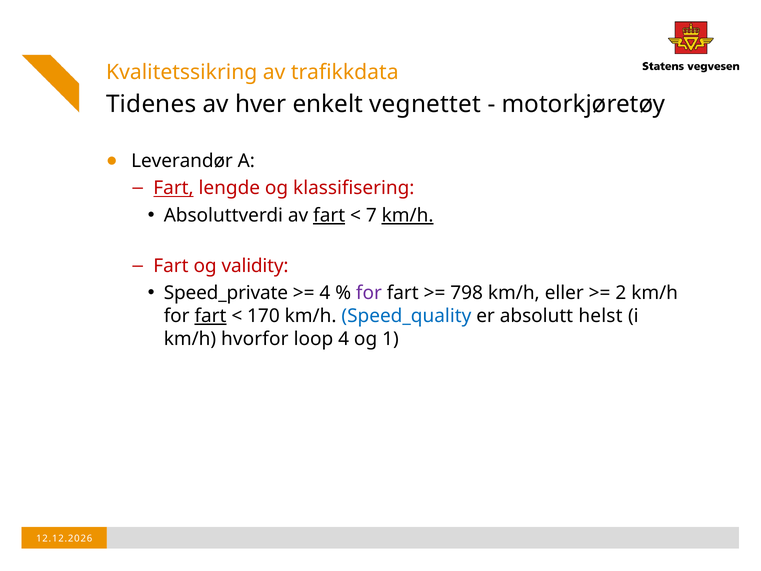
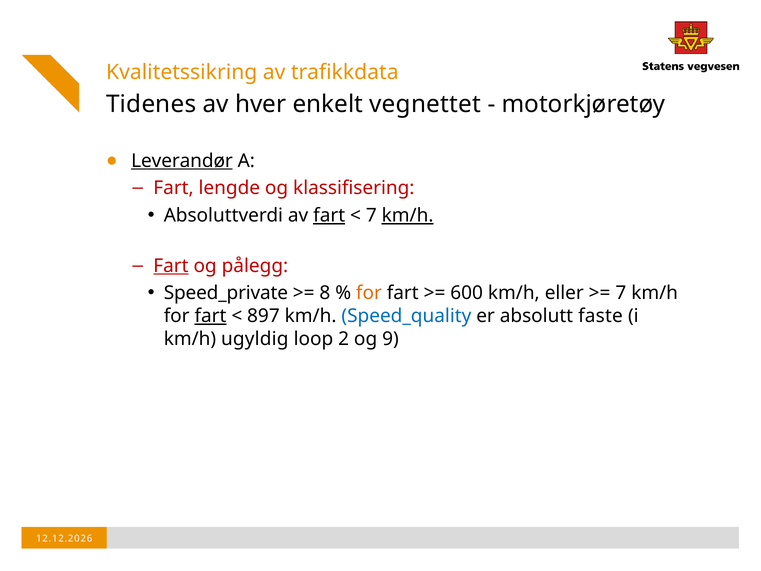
Leverandør underline: none -> present (182, 161)
Fart underline: present -> none (174, 188)
Fart underline: none -> present (171, 266)
validity: validity -> pålegg (255, 266)
4: 4 -> 8 (325, 293)
for colour: purple -> orange (369, 293)
798: 798 -> 600 (467, 293)
2: 2 -> 7 (621, 293)
170: 170 -> 897 (263, 316)
helst: helst -> faste (600, 316)
hvorfor: hvorfor -> ugyldig (255, 339)
loop 4: 4 -> 2 (344, 339)
1: 1 -> 9 (390, 339)
